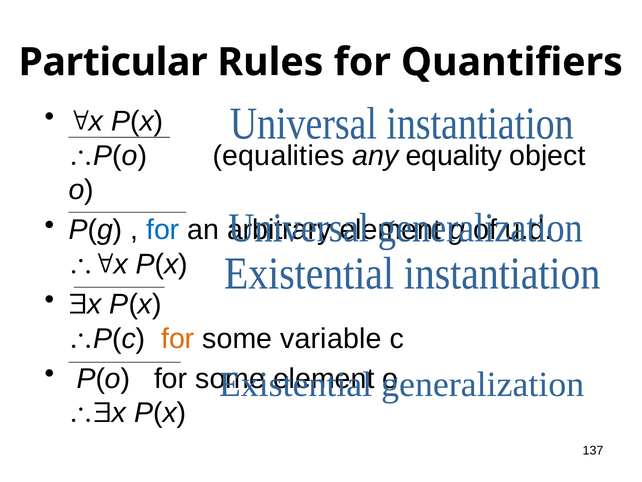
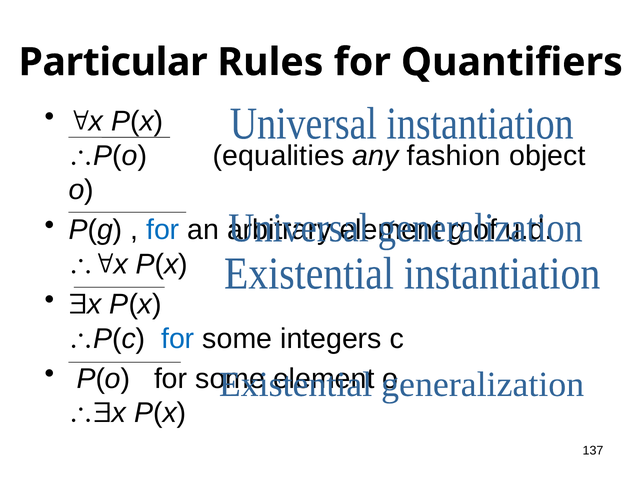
equality: equality -> fashion (454, 156)
for colour: orange -> blue (178, 338)
variable: variable -> integers (331, 338)
